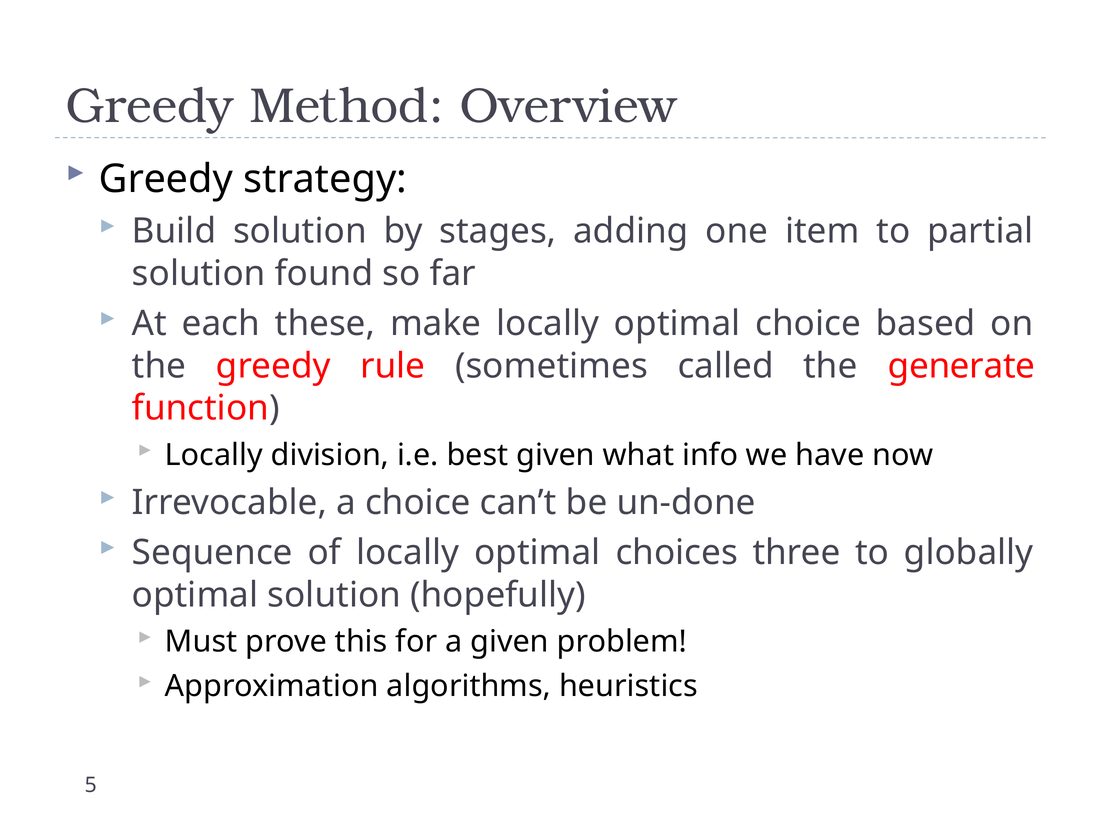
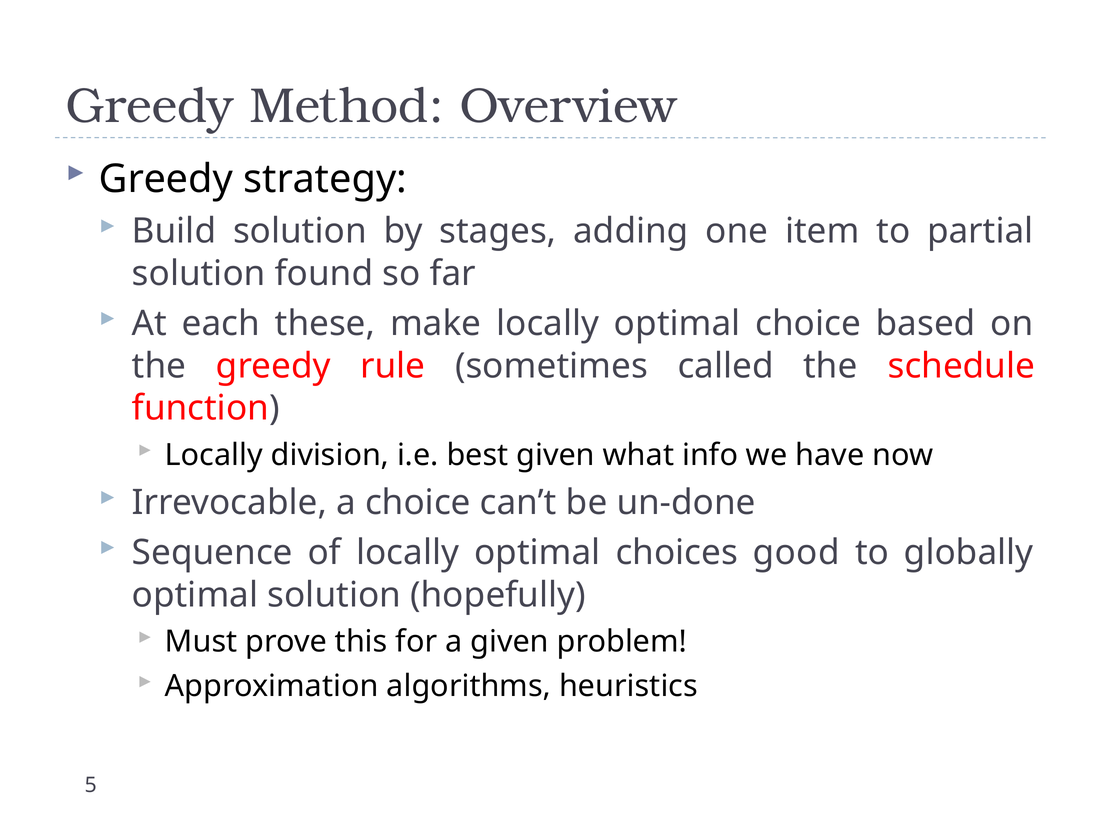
generate: generate -> schedule (961, 366)
three: three -> good (796, 552)
